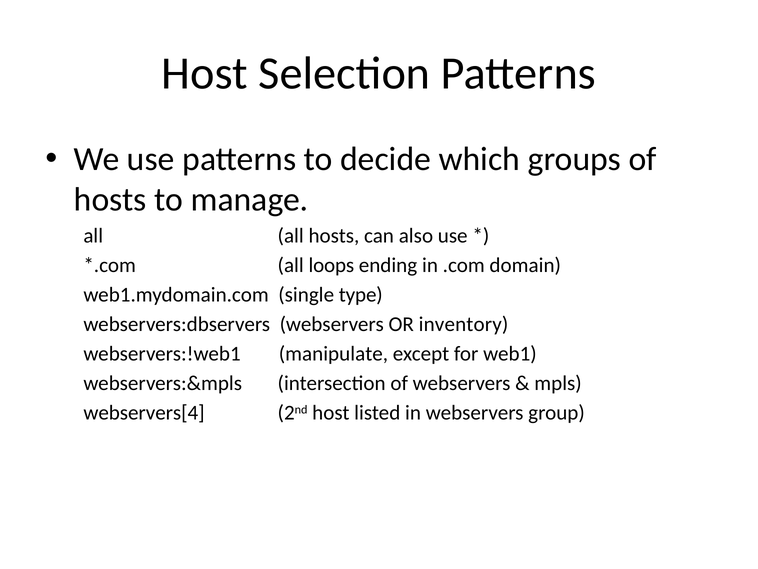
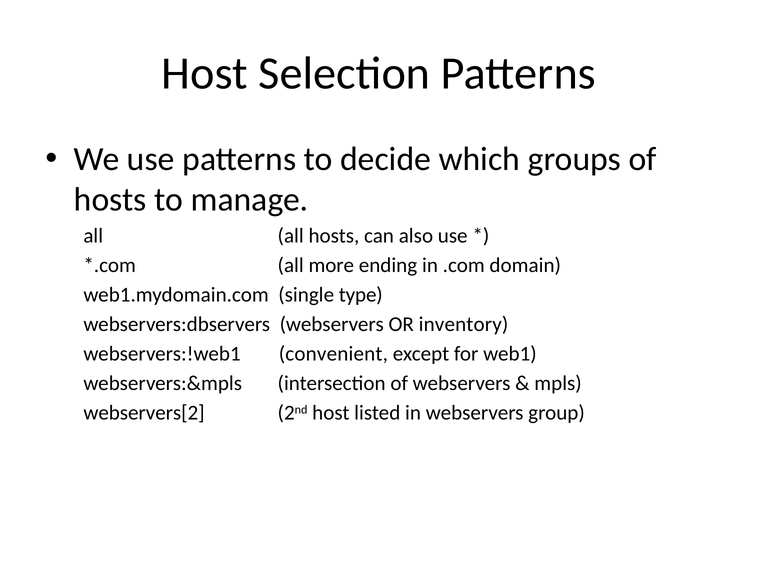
loops: loops -> more (331, 265)
manipulate: manipulate -> convenient (333, 354)
webservers[4: webservers[4 -> webservers[2 (144, 413)
